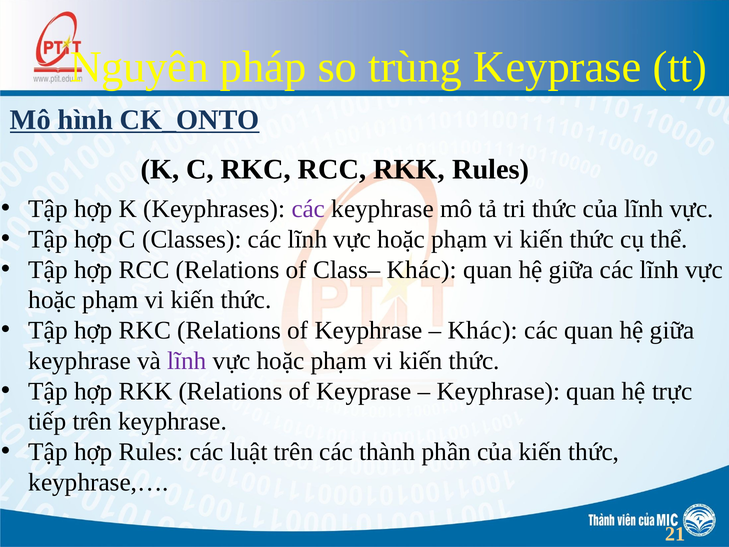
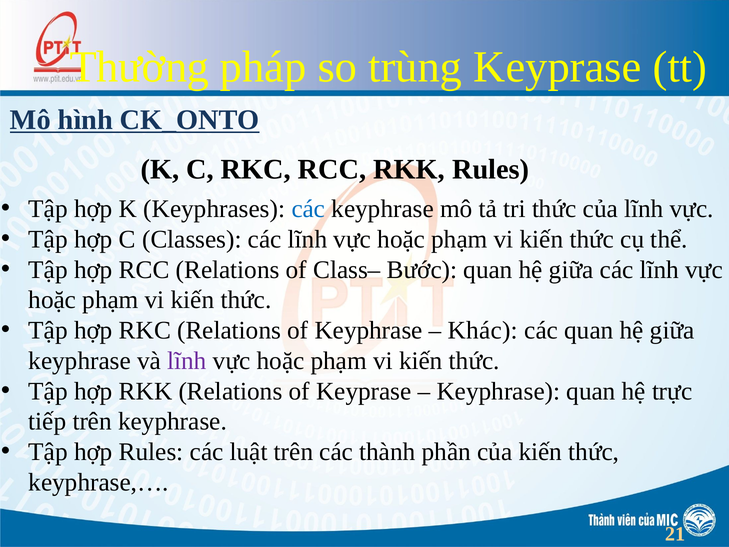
Nguyên: Nguyên -> Thường (139, 67)
các colour: purple -> blue (308, 209)
Class– Khác: Khác -> Bước (422, 270)
